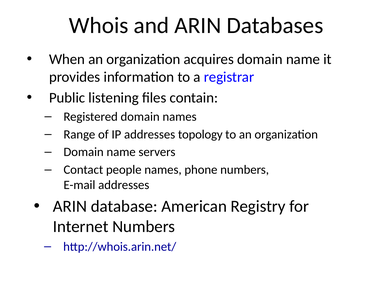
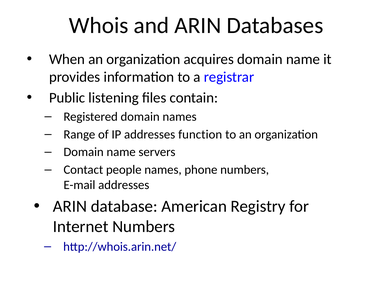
topology: topology -> function (200, 134)
